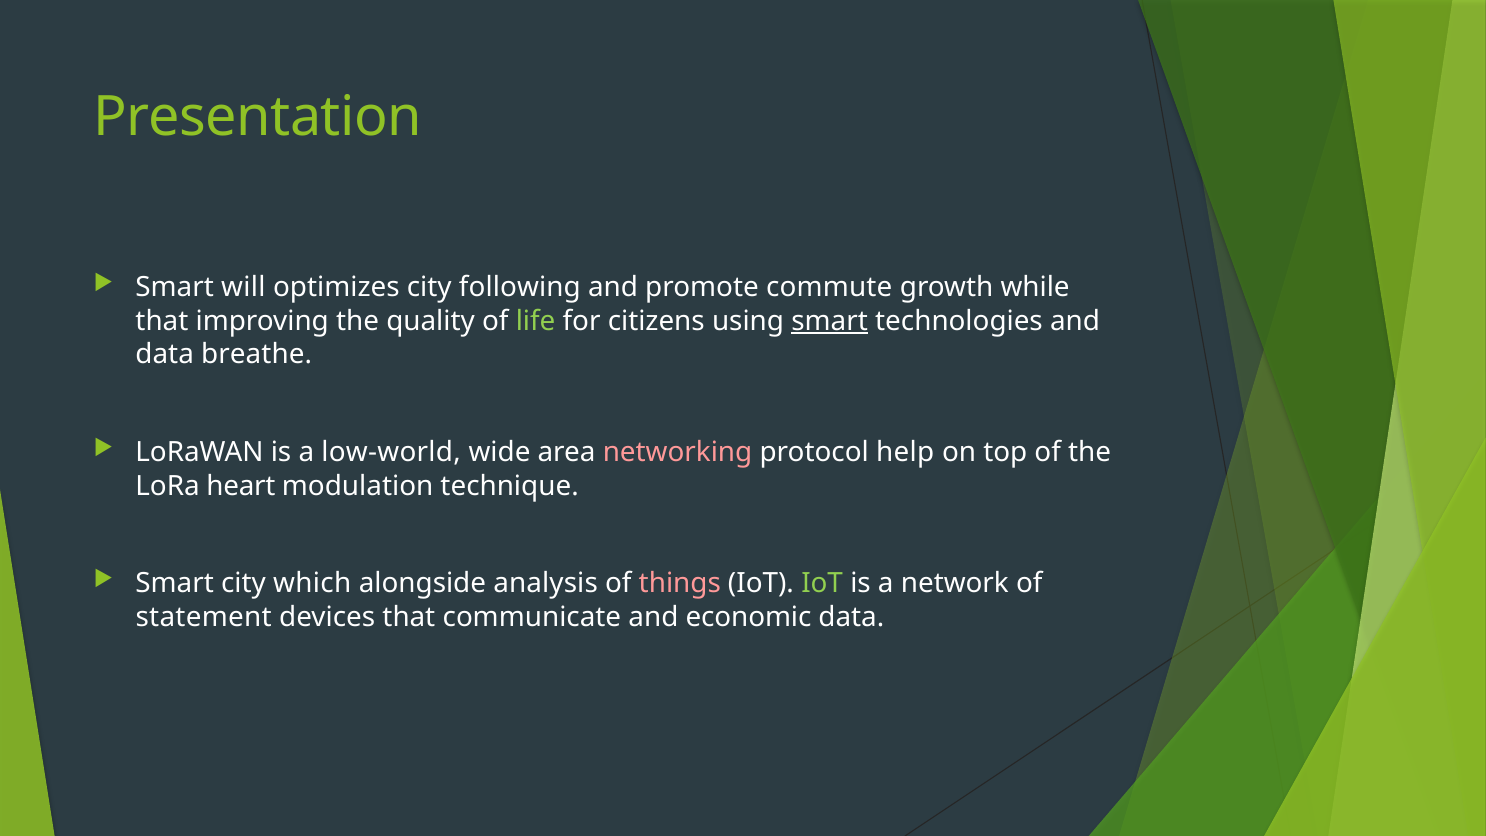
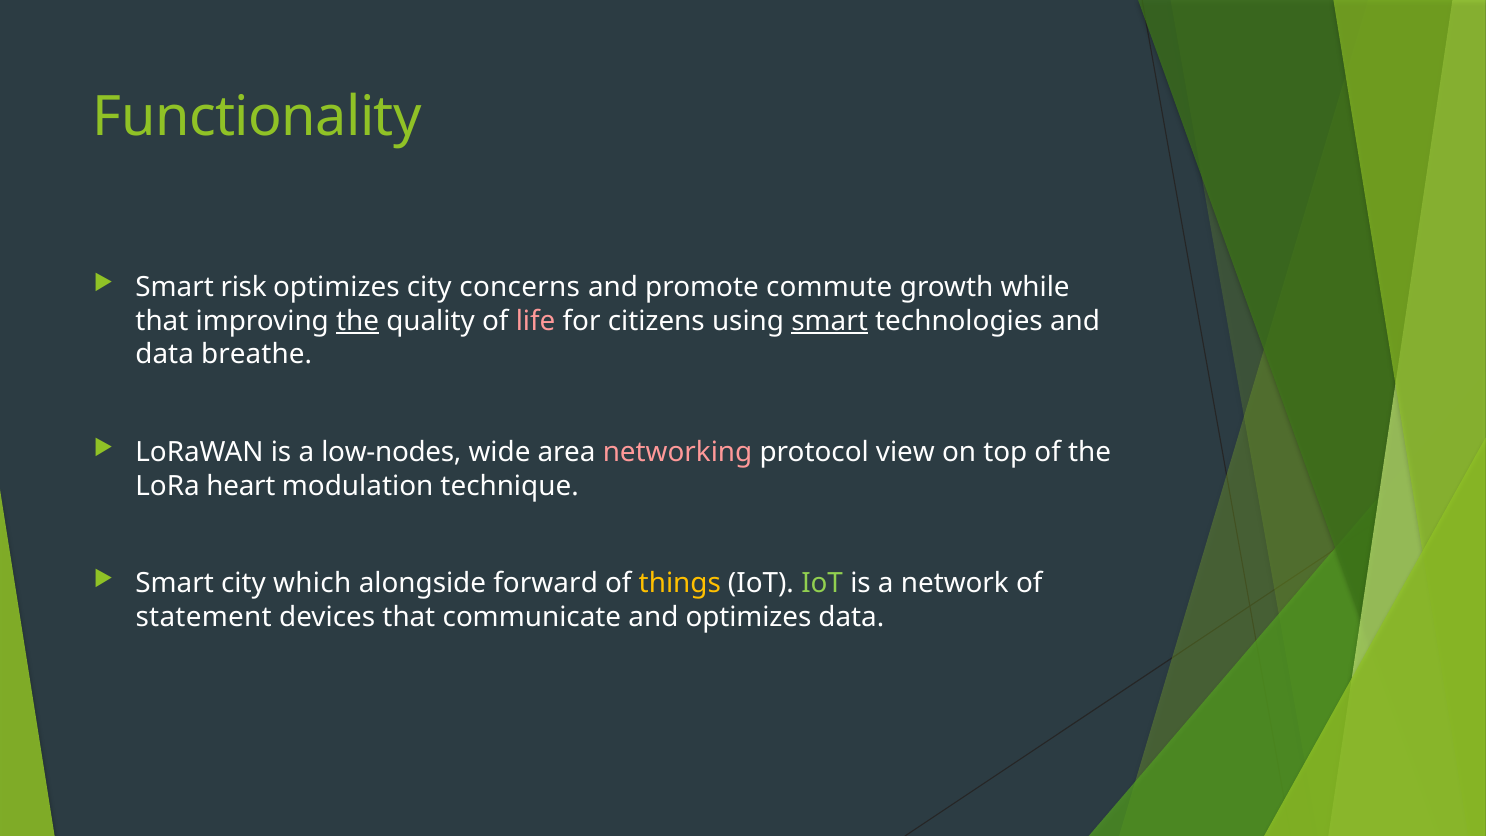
Presentation: Presentation -> Functionality (257, 117)
will: will -> risk (244, 288)
following: following -> concerns (520, 288)
the underline: none -> present (358, 321)
life colour: light green -> pink (536, 321)
low-world: low-world -> low-nodes (391, 452)
help: help -> view (905, 452)
analysis: analysis -> forward (546, 584)
things colour: pink -> yellow (680, 584)
and economic: economic -> optimizes (749, 617)
